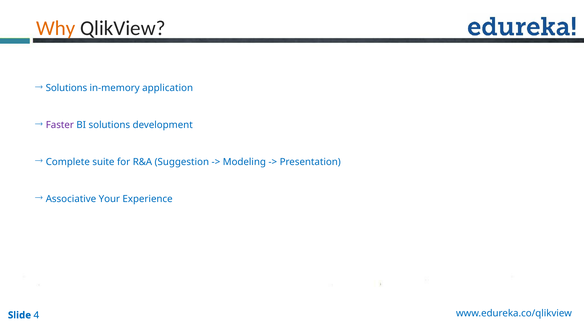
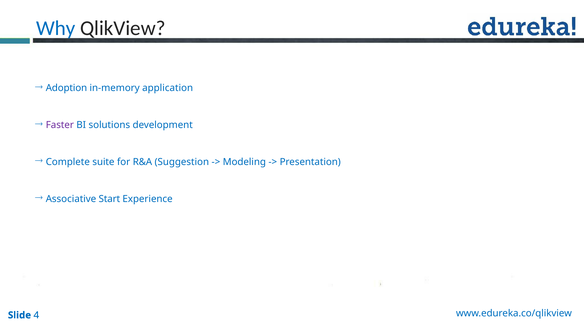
Why colour: orange -> blue (56, 28)
Solutions: Solutions -> Adoption (66, 88)
Your: Your -> Start (109, 199)
